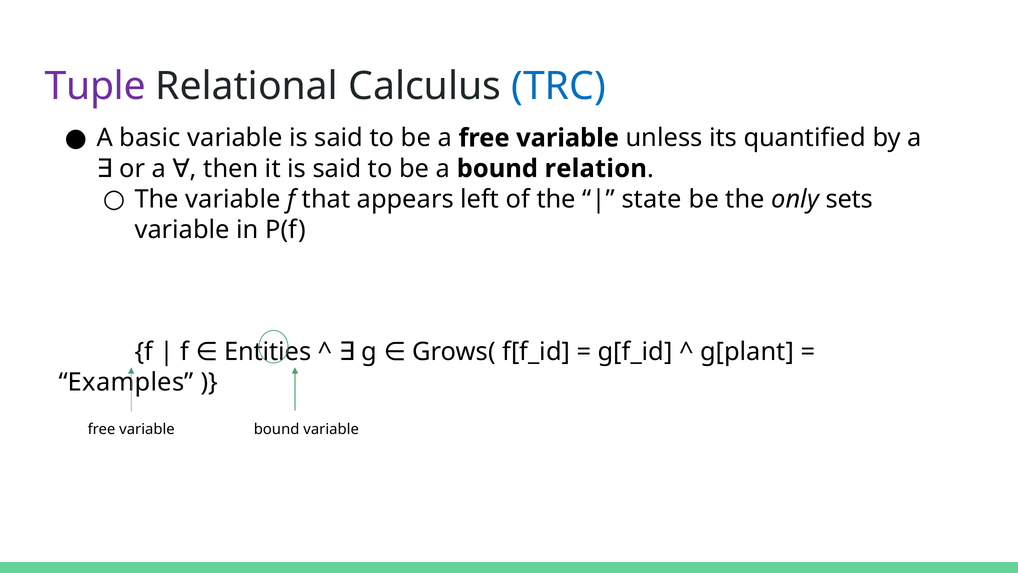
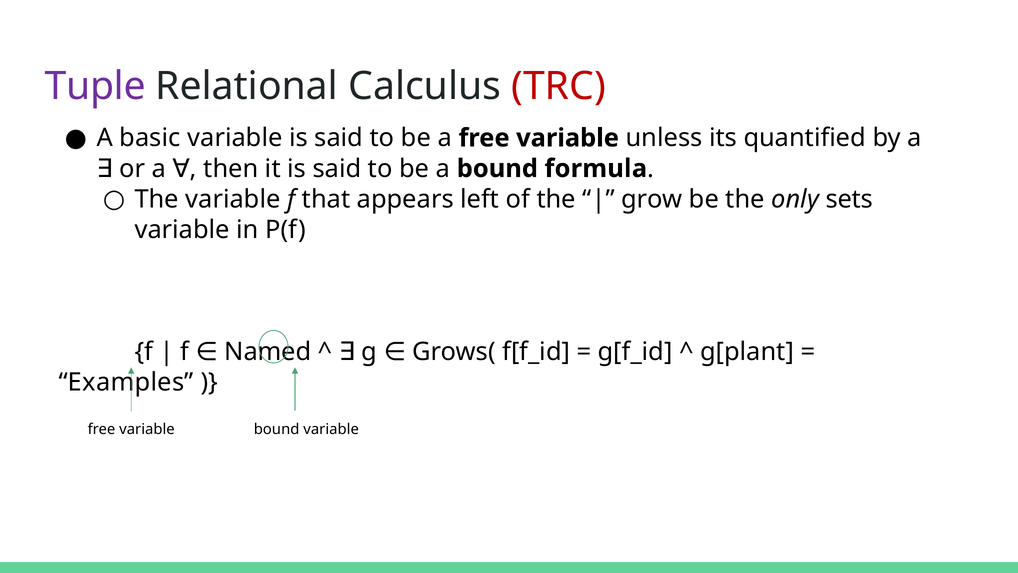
TRC colour: blue -> red (559, 86)
relation: relation -> formula (596, 169)
state: state -> grow (652, 199)
Entities: Entities -> Named (268, 352)
